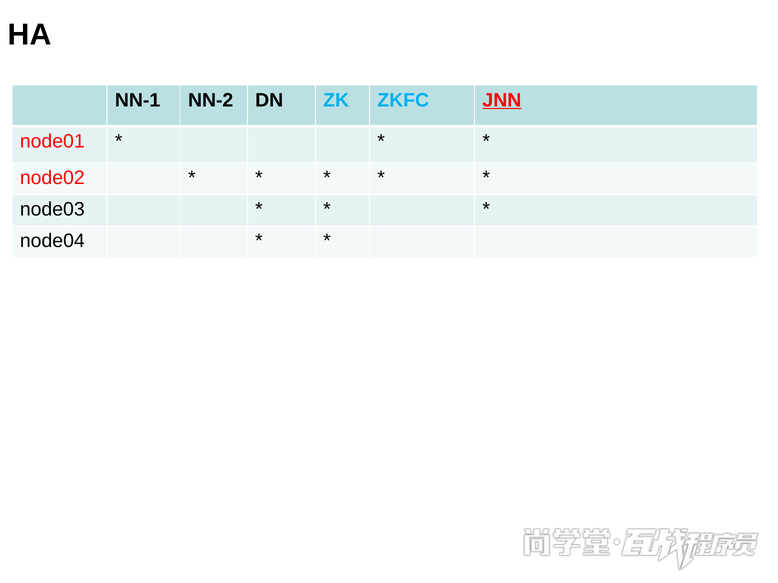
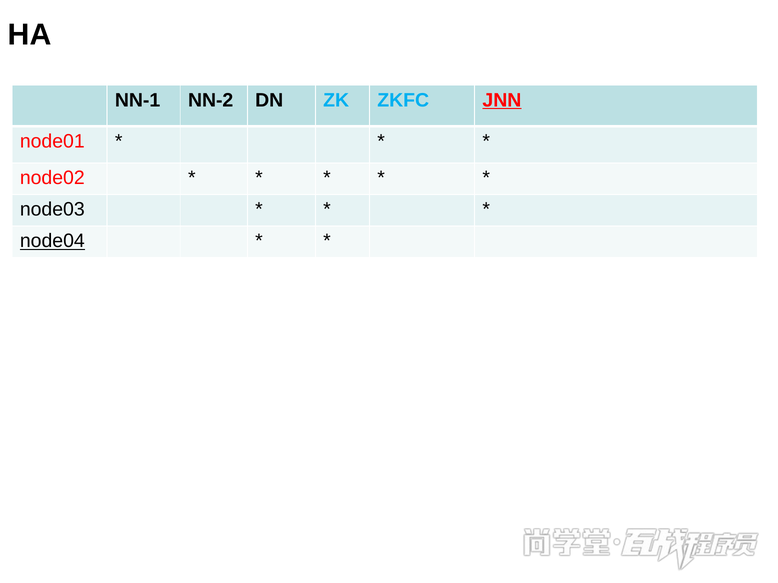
node04 underline: none -> present (52, 241)
